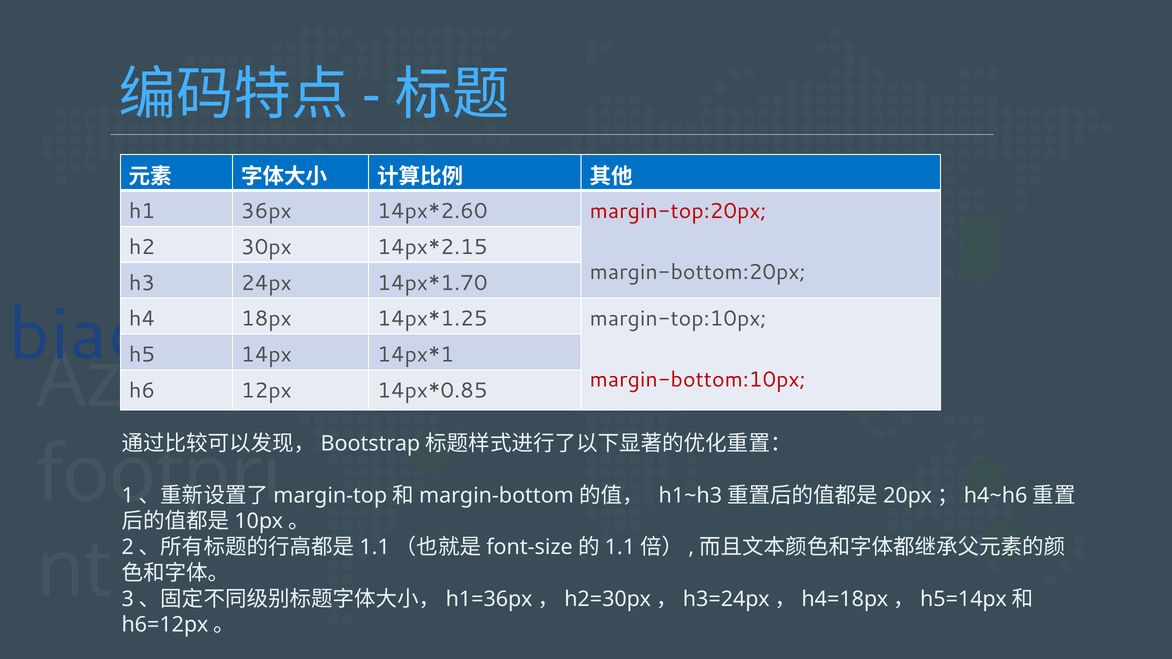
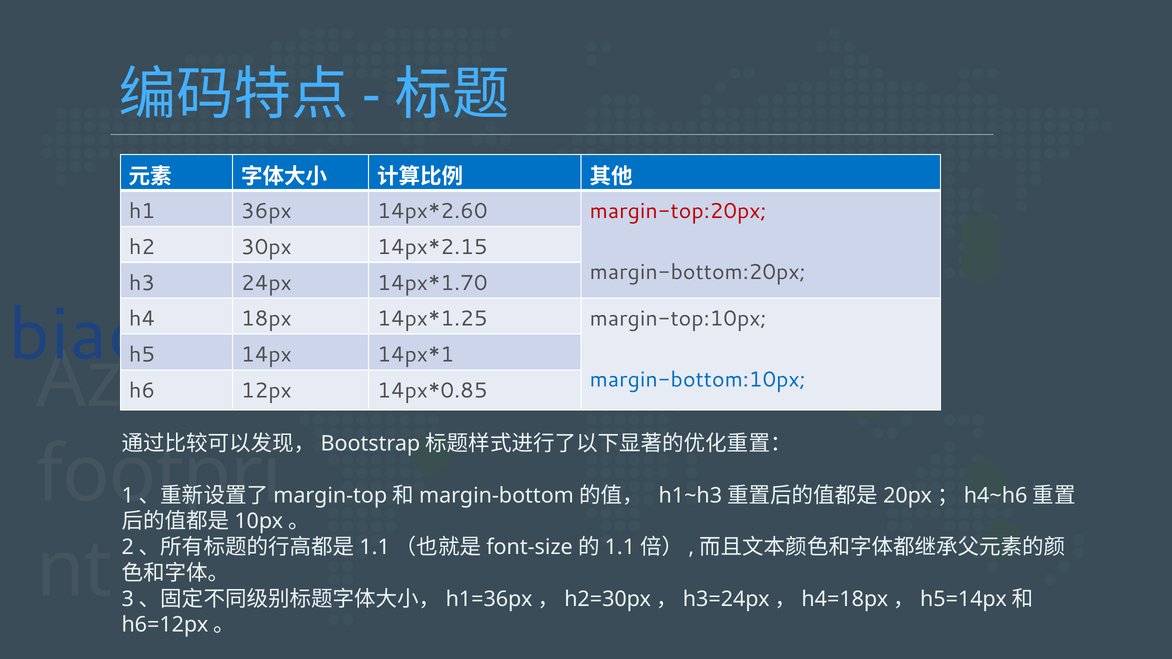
margin-bottom:10px colour: red -> blue (698, 380)
